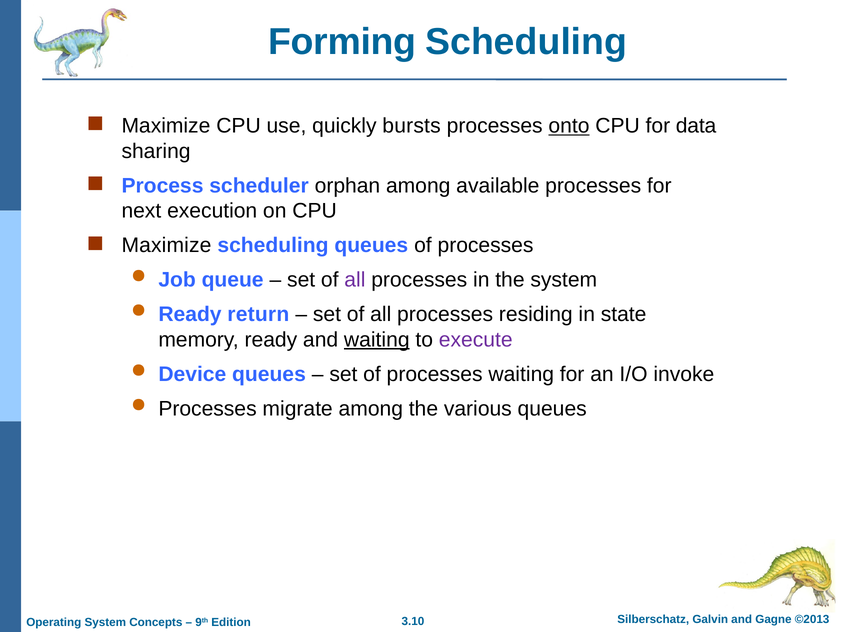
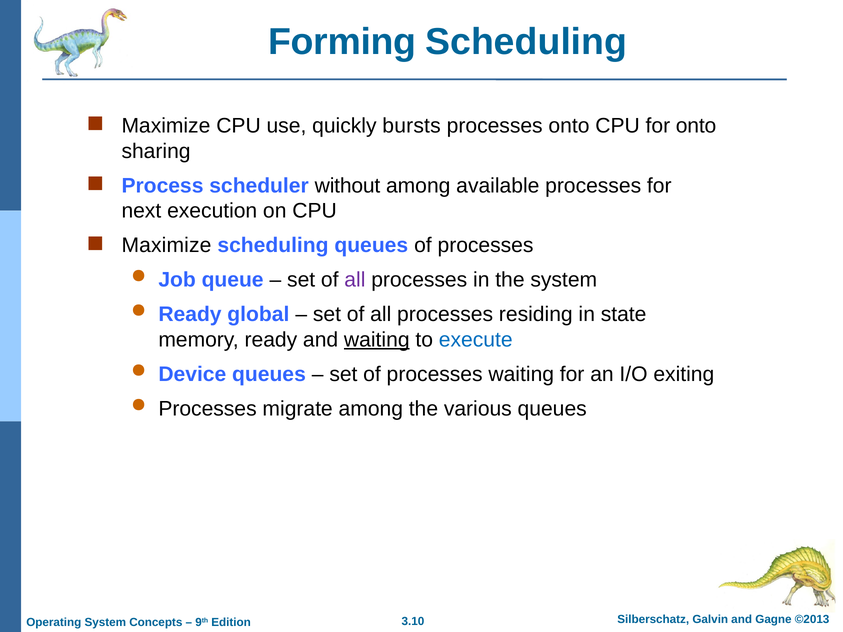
onto underline: present -> none (569, 126)
for data: data -> onto (696, 126)
orphan: orphan -> without (348, 186)
return: return -> global (258, 315)
execute colour: purple -> blue (476, 340)
invoke: invoke -> exiting (684, 374)
